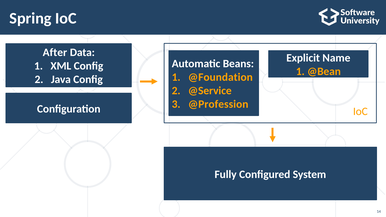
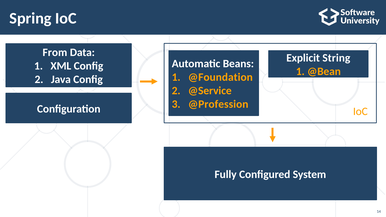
After: After -> From (55, 53)
Name: Name -> String (336, 58)
